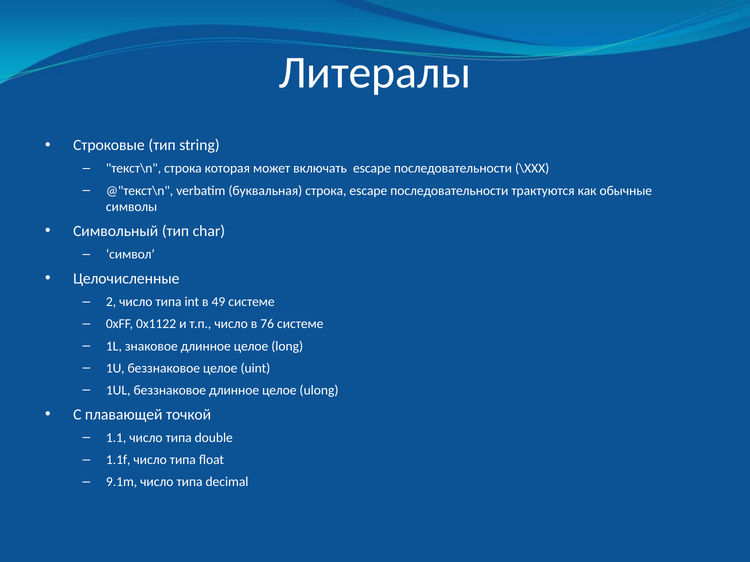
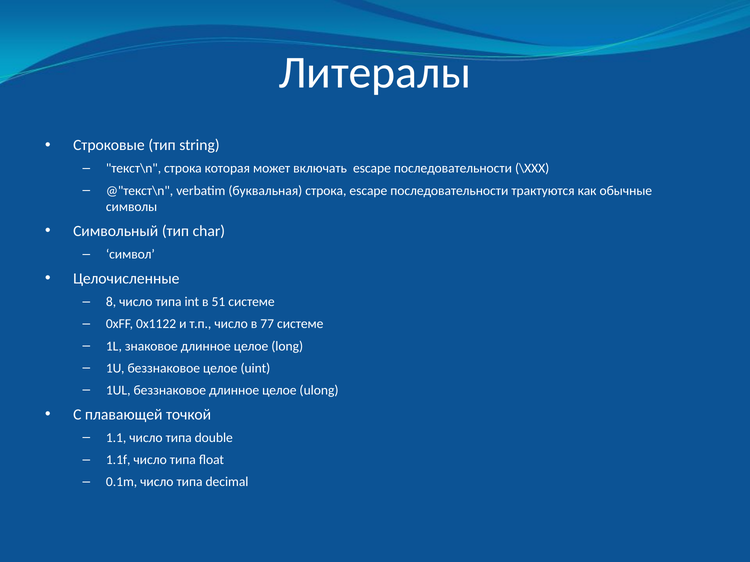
2: 2 -> 8 (111, 302)
49: 49 -> 51 (218, 302)
76: 76 -> 77 (267, 324)
9.1m: 9.1m -> 0.1m (122, 482)
